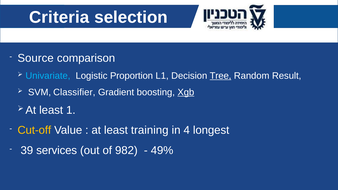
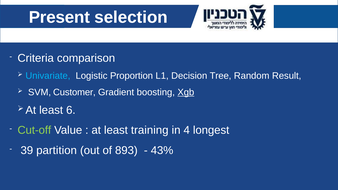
Criteria: Criteria -> Present (59, 17)
Source: Source -> Criteria (36, 58)
Tree underline: present -> none (221, 76)
Classifier: Classifier -> Customer (74, 92)
1: 1 -> 6 (71, 110)
Cut-off colour: yellow -> light green (34, 130)
services: services -> partition (57, 151)
982: 982 -> 893 (126, 151)
49%: 49% -> 43% (162, 151)
